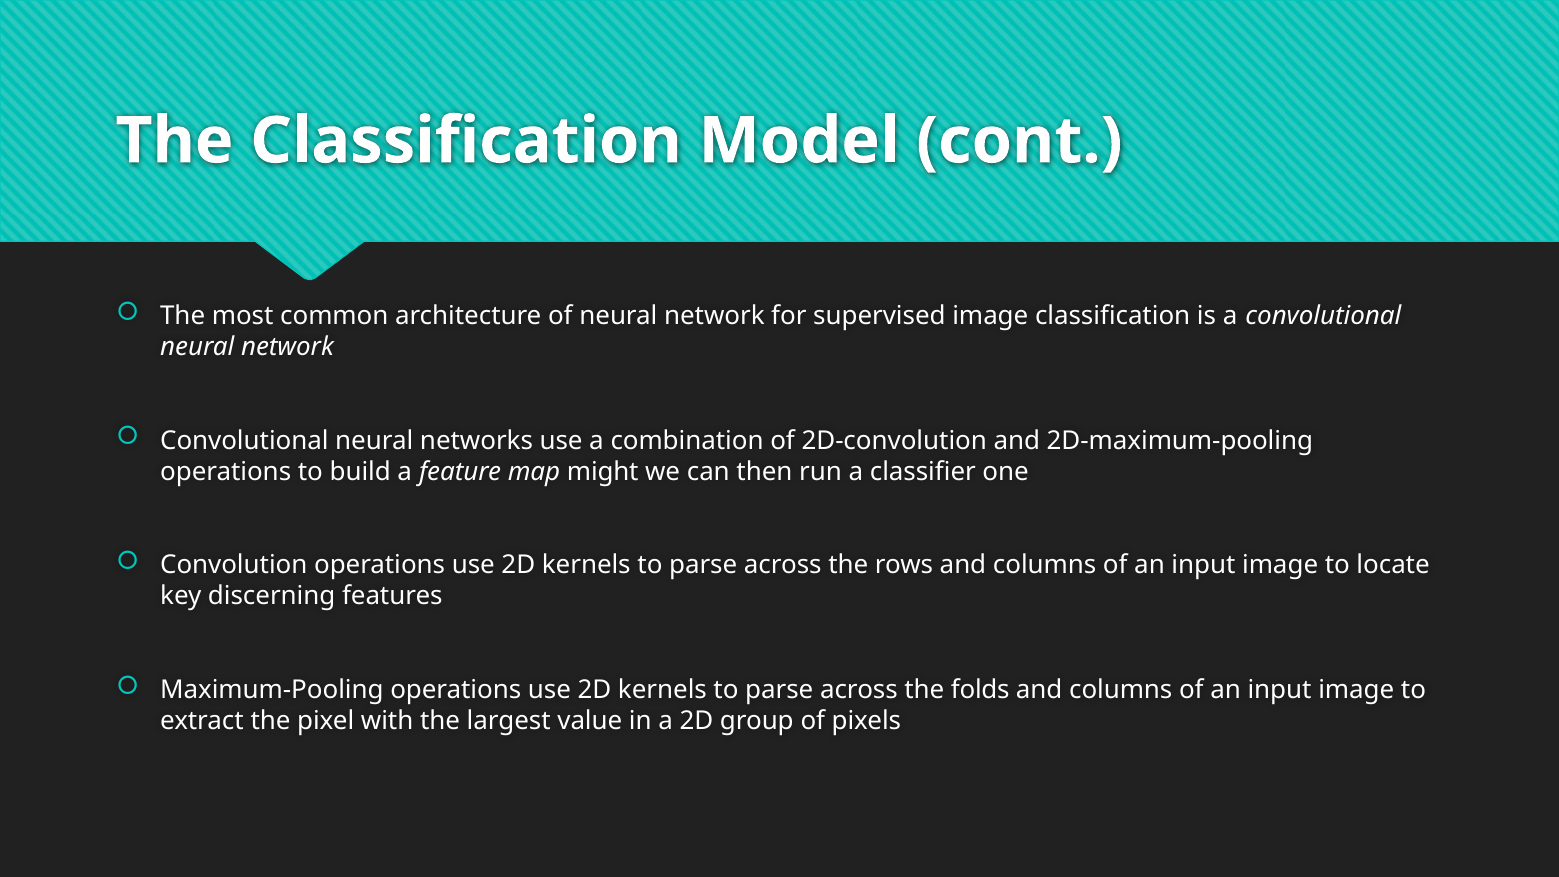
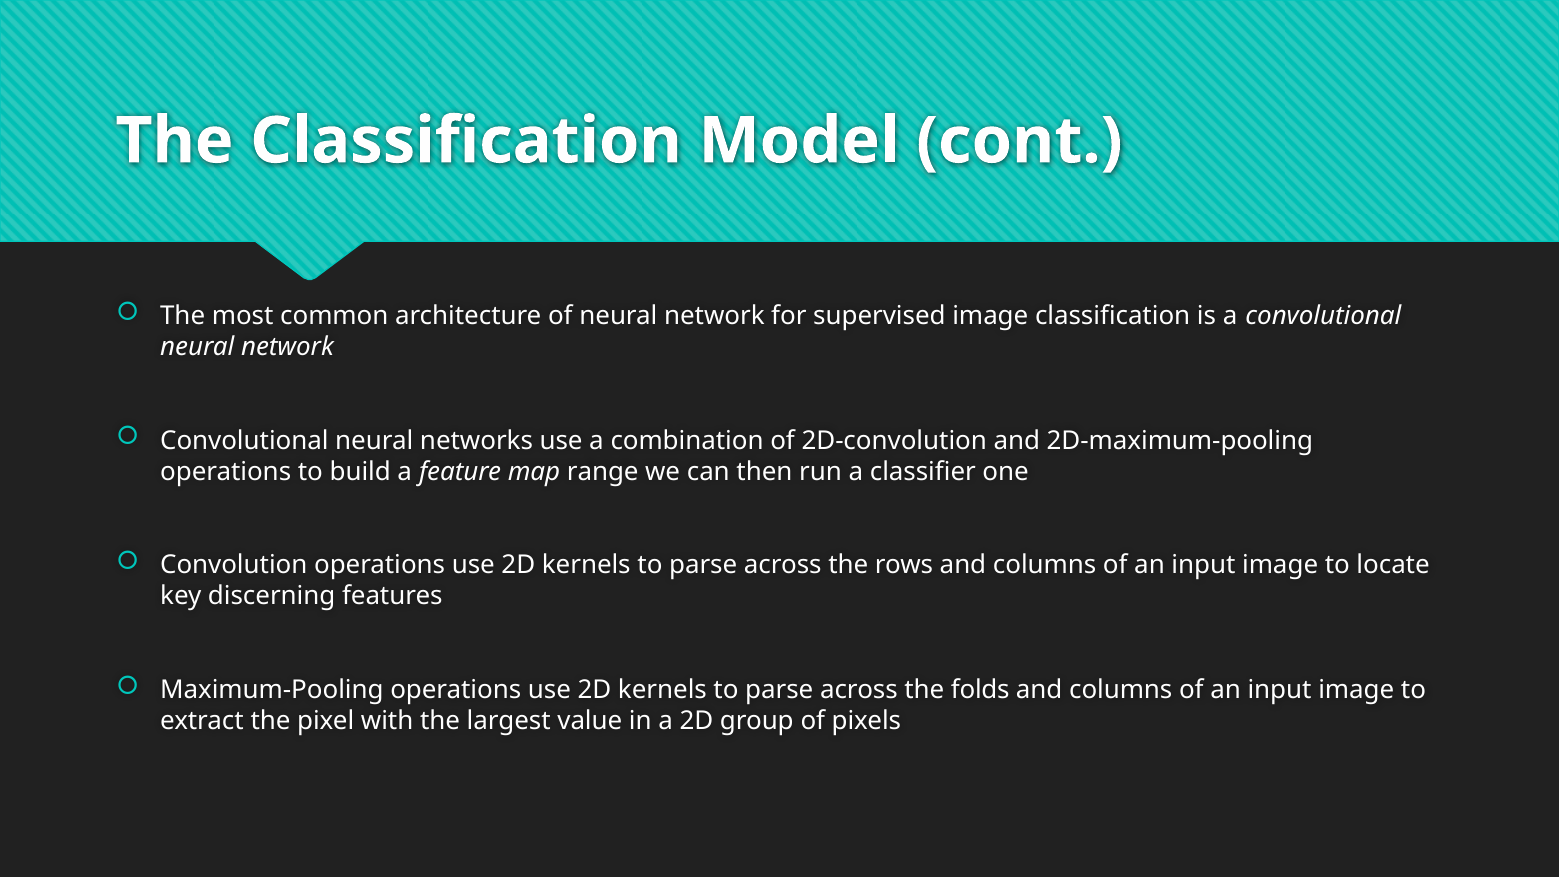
might: might -> range (603, 472)
